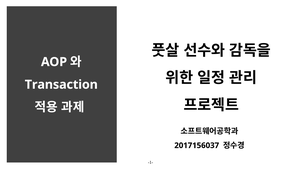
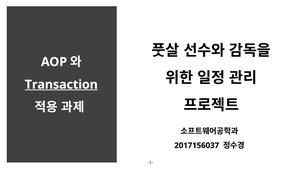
Transaction underline: none -> present (61, 84)
